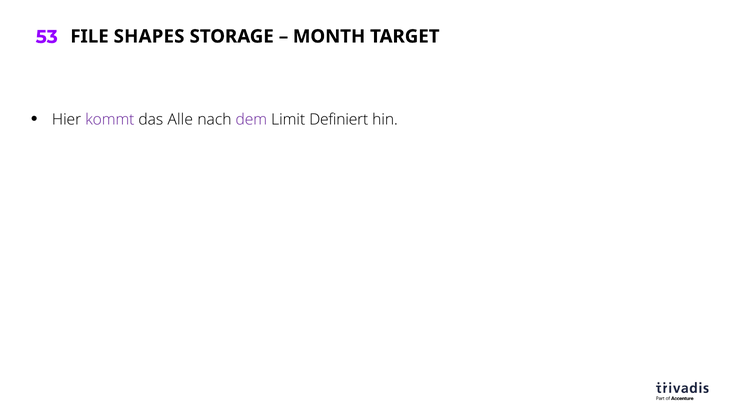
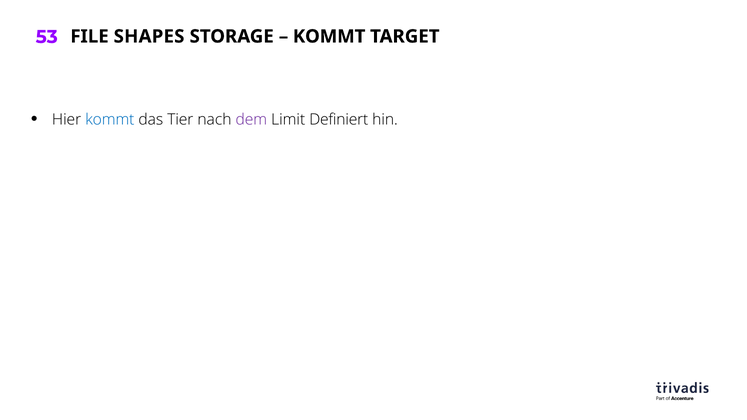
MONTH: MONTH -> KOMMT (329, 36)
kommt colour: purple -> blue (110, 119)
Alle: Alle -> Tier (180, 119)
